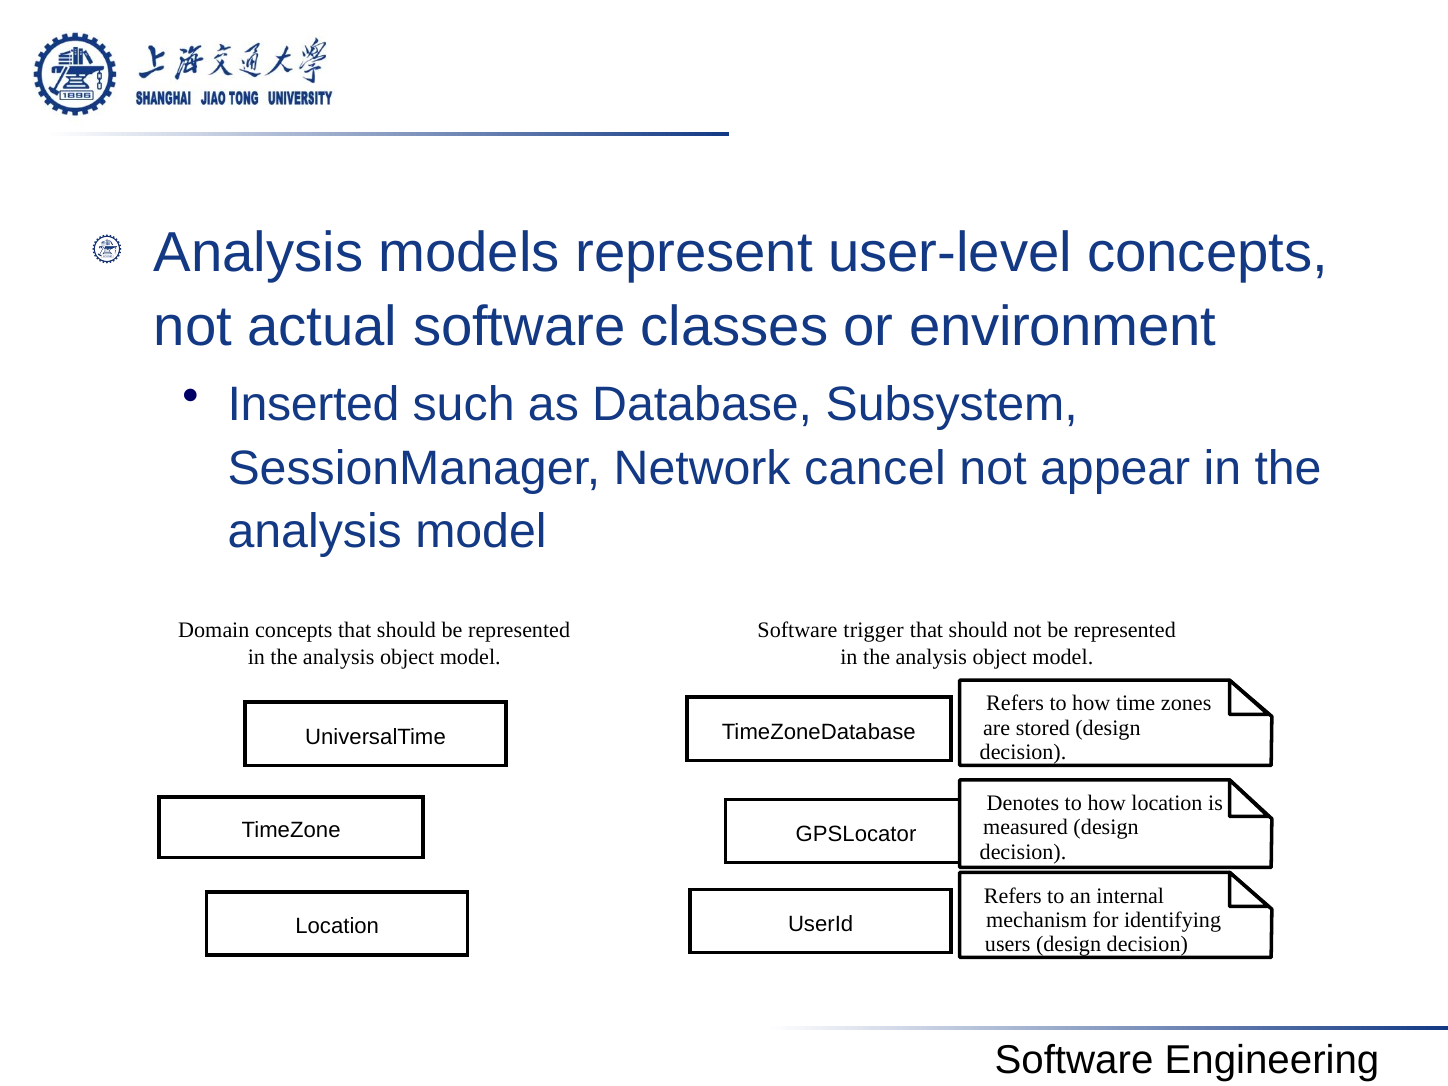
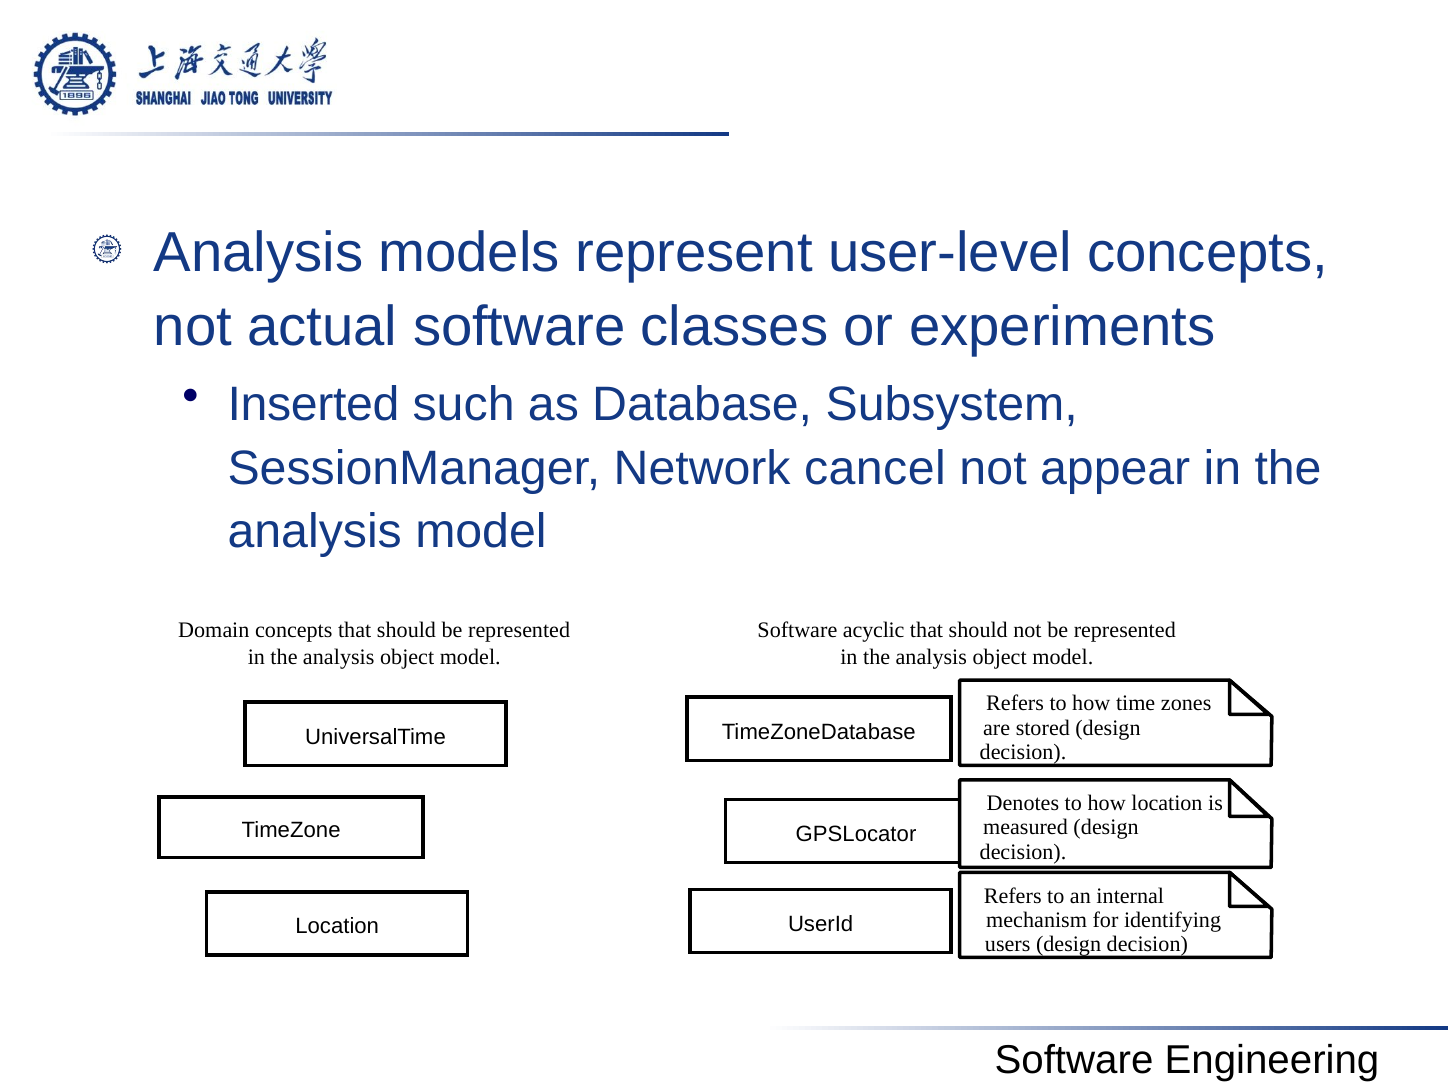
environment: environment -> experiments (1062, 327)
trigger: trigger -> acyclic (874, 630)
